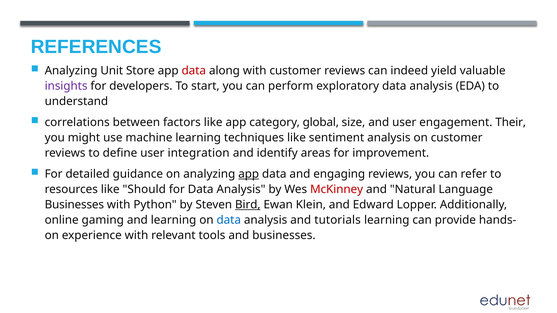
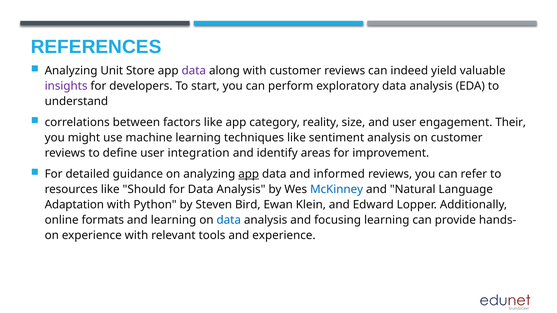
data colour: red -> purple (194, 71)
global: global -> reality (321, 123)
engaging: engaging -> informed (339, 174)
McKinney colour: red -> blue (337, 190)
Businesses: Businesses -> Adaptation (74, 205)
Bird underline: present -> none (248, 205)
gaming: gaming -> formats (103, 220)
tutorials: tutorials -> focusing (338, 220)
and businesses: businesses -> experience (284, 236)
